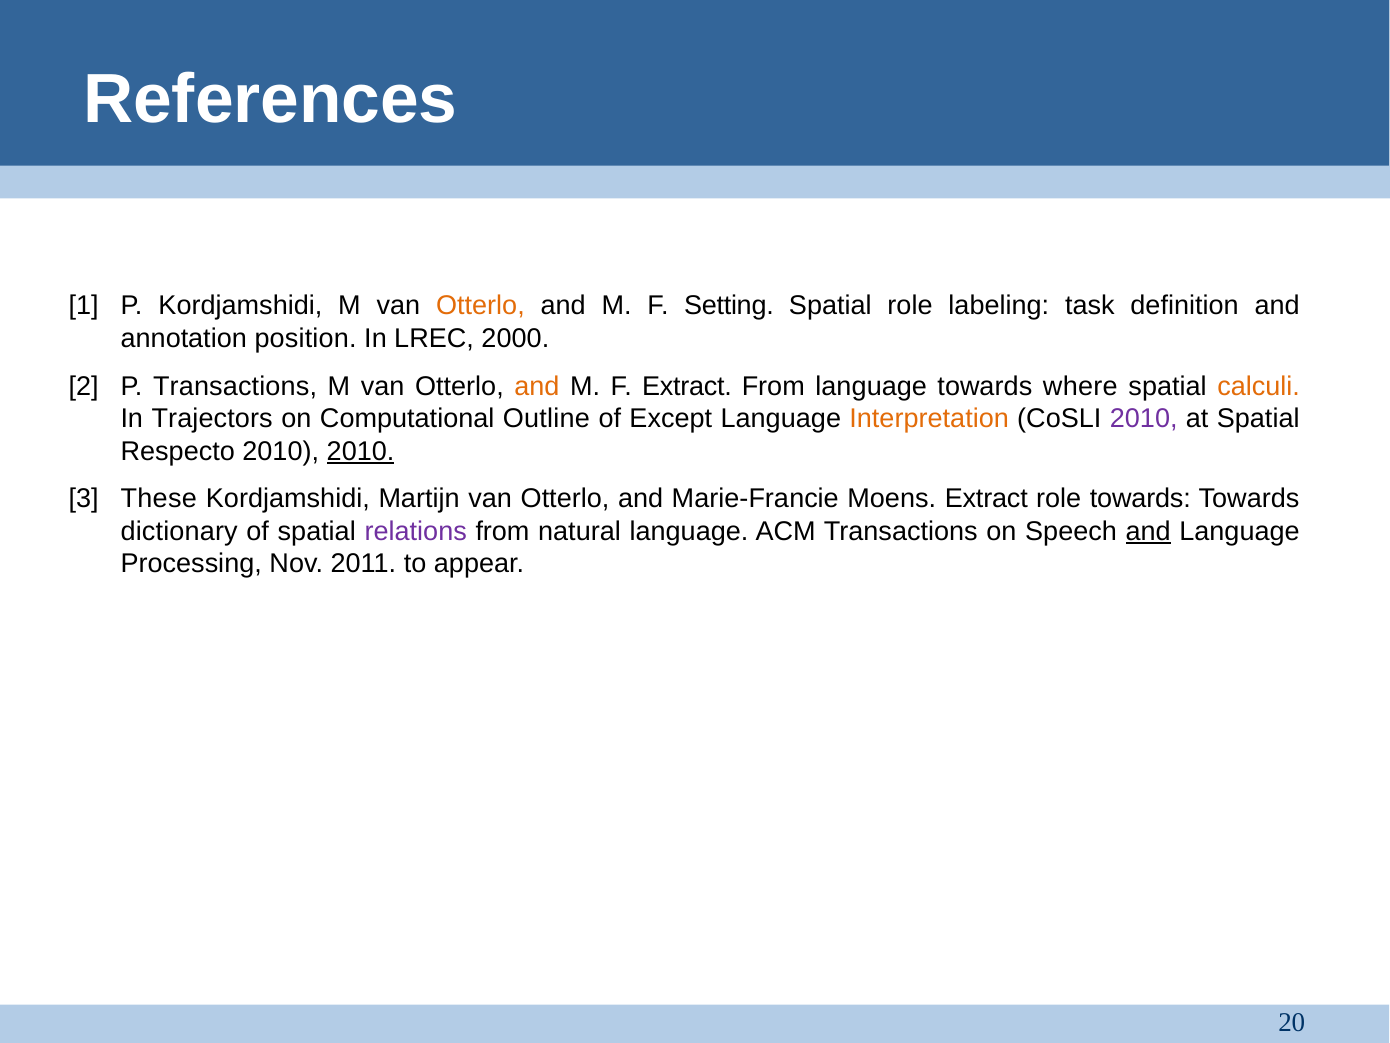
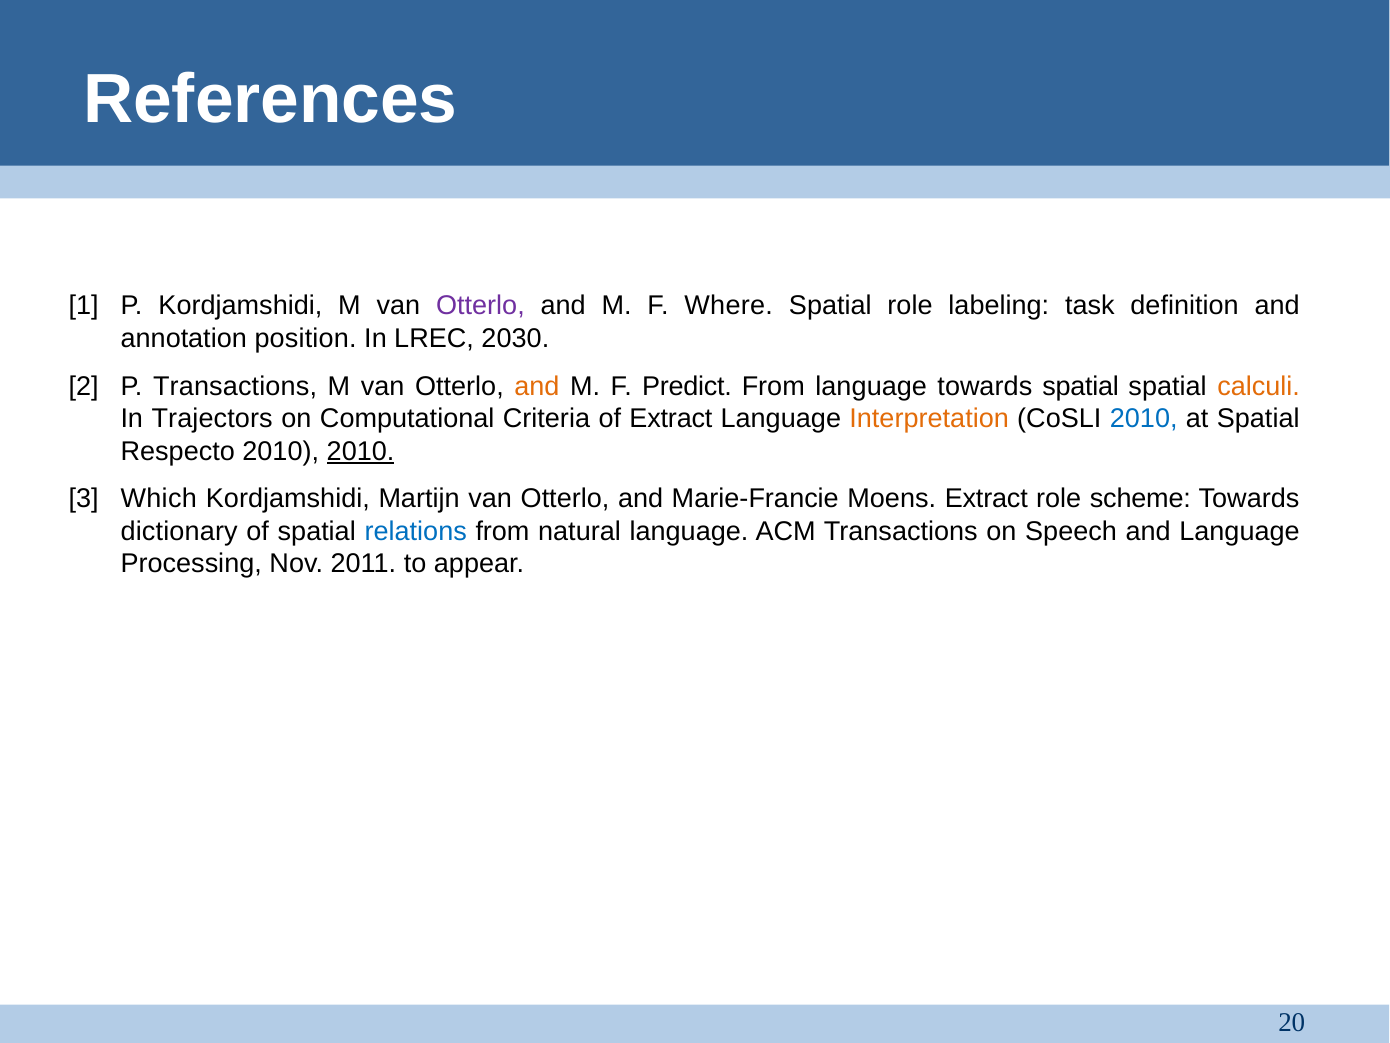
Otterlo colour: orange -> purple (480, 306)
Setting: Setting -> Where (729, 306)
2000: 2000 -> 2030 (515, 338)
F Extract: Extract -> Predict (687, 386)
towards where: where -> spatial (1081, 386)
Outline: Outline -> Criteria (546, 418)
of Except: Except -> Extract (671, 418)
2010 colour: purple -> blue (1144, 418)
These: These -> Which (159, 499)
role towards: towards -> scheme (1140, 499)
relations colour: purple -> blue (416, 531)
and underline: present -> none (1148, 531)
